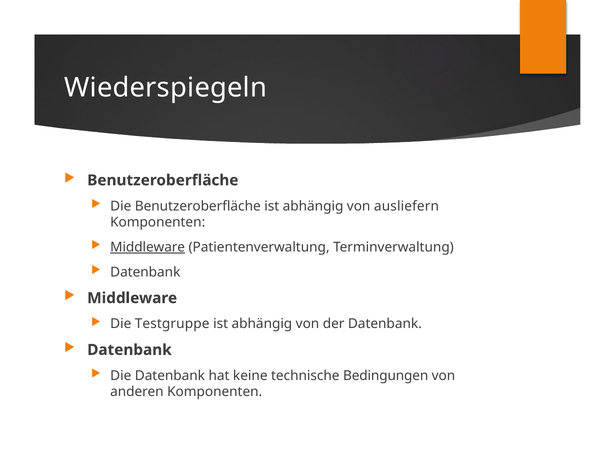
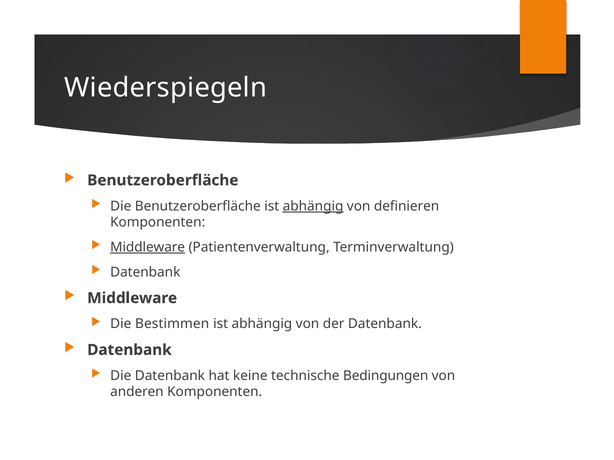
abhängig underline: none -> present (313, 206)
ausliefern: ausliefern -> definieren (407, 206)
Testgruppe: Testgruppe -> Bestimmen (172, 324)
